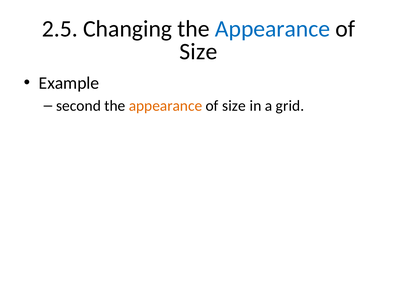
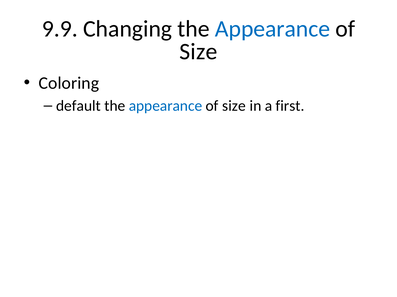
2.5: 2.5 -> 9.9 (60, 29)
Example: Example -> Coloring (69, 83)
second: second -> default (78, 106)
appearance colour: orange -> blue (166, 106)
grid: grid -> first (290, 106)
